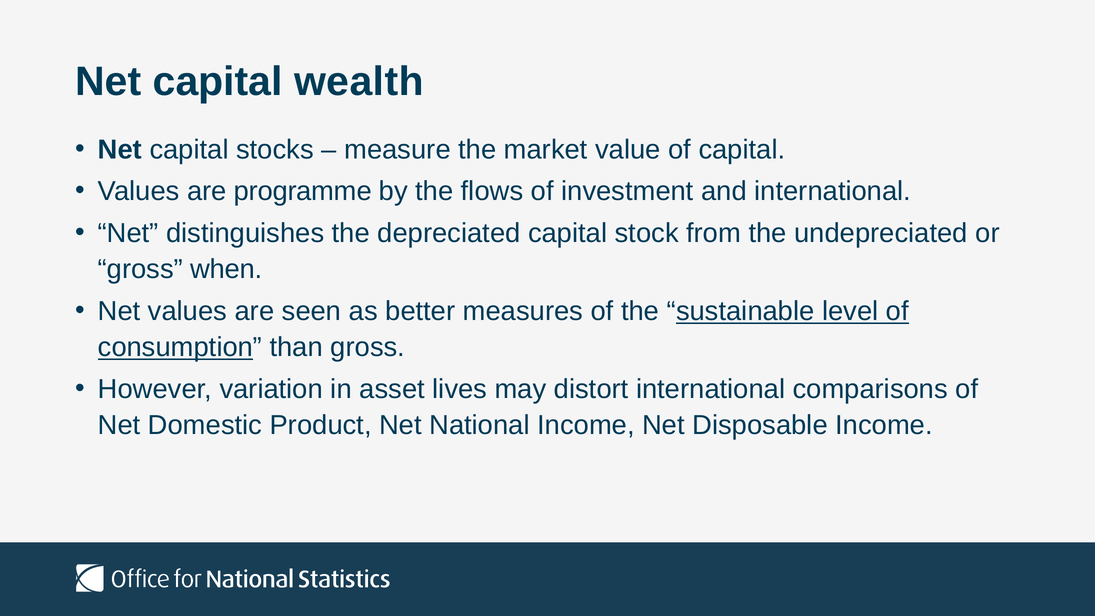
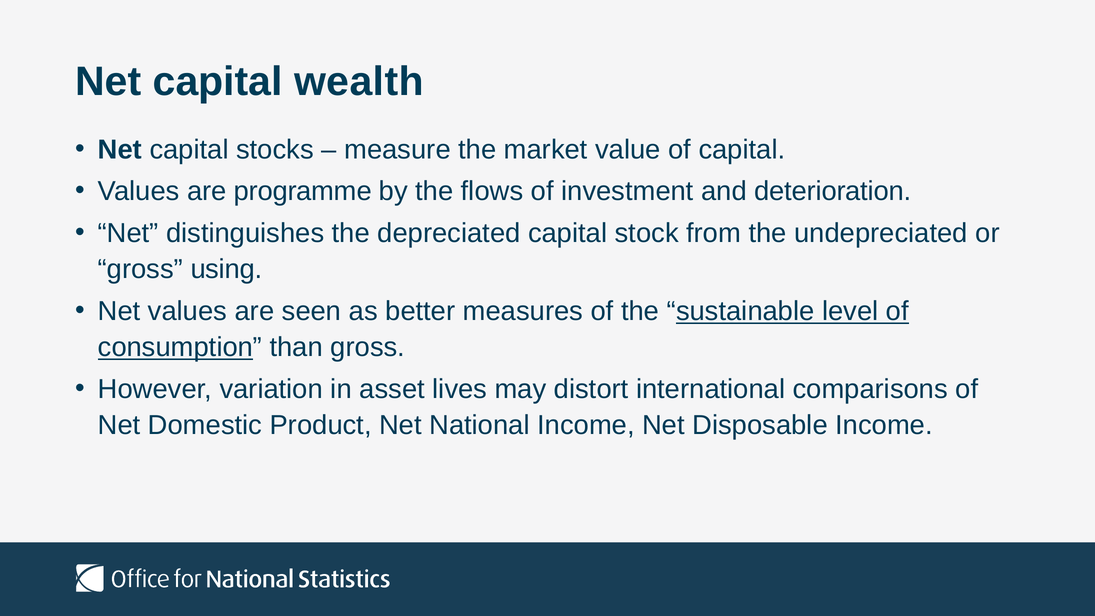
and international: international -> deterioration (833, 191)
when: when -> using (226, 269)
